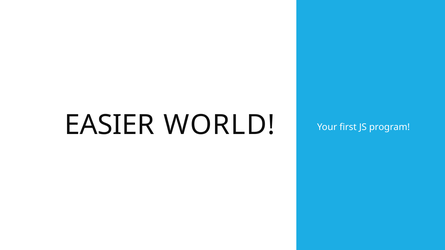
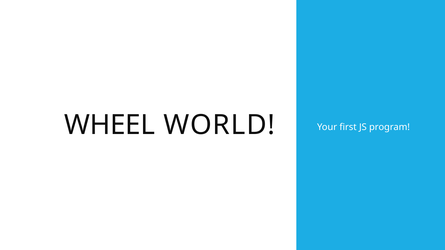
EASIER: EASIER -> WHEEL (110, 125)
